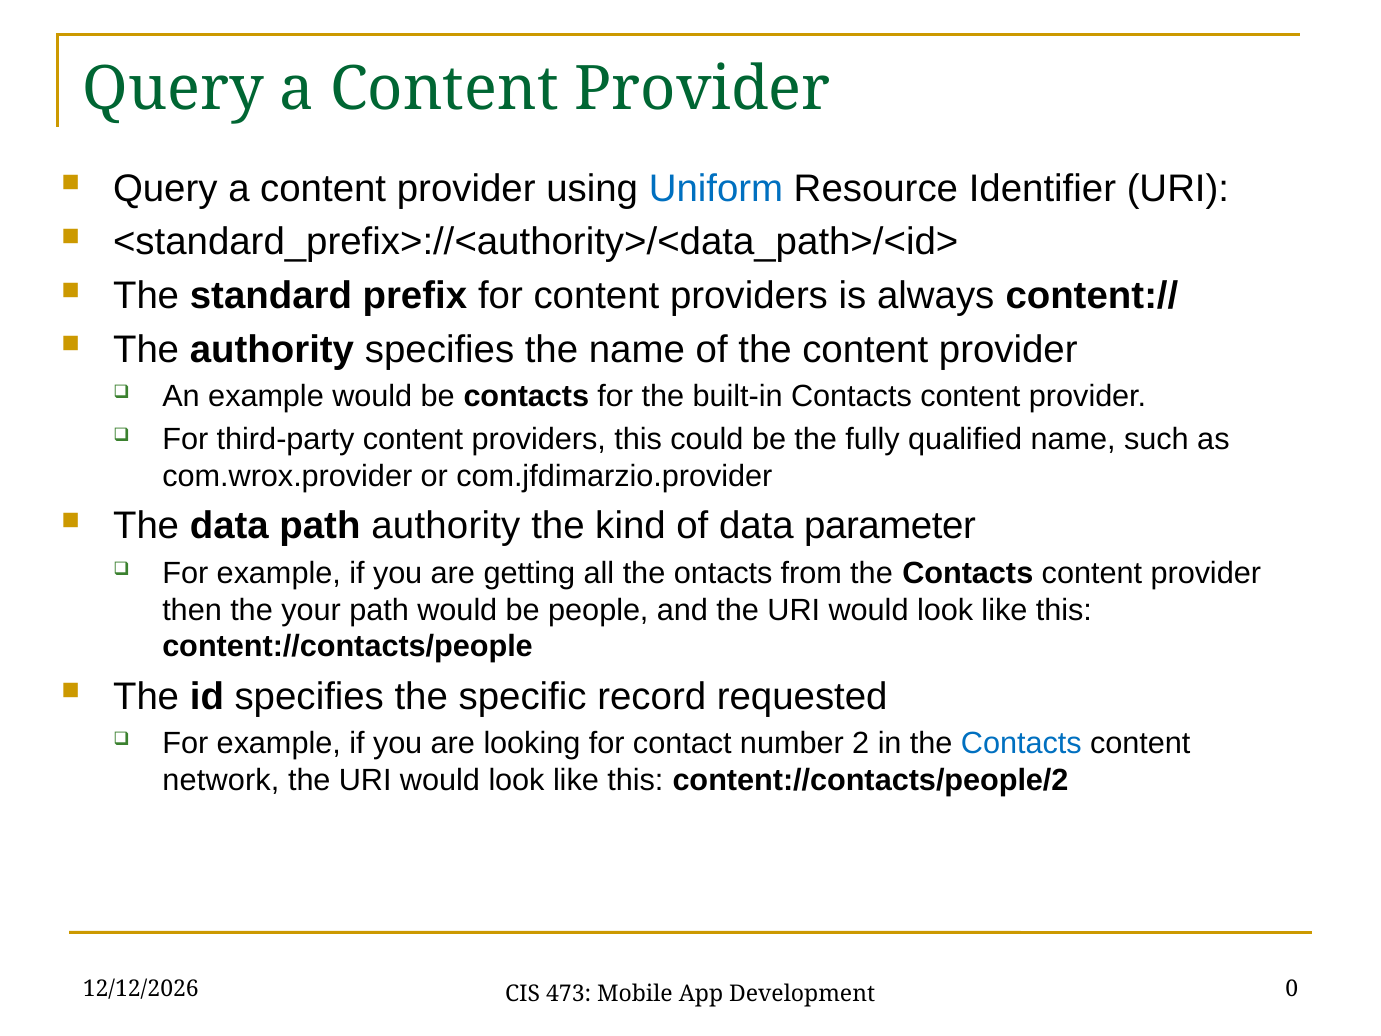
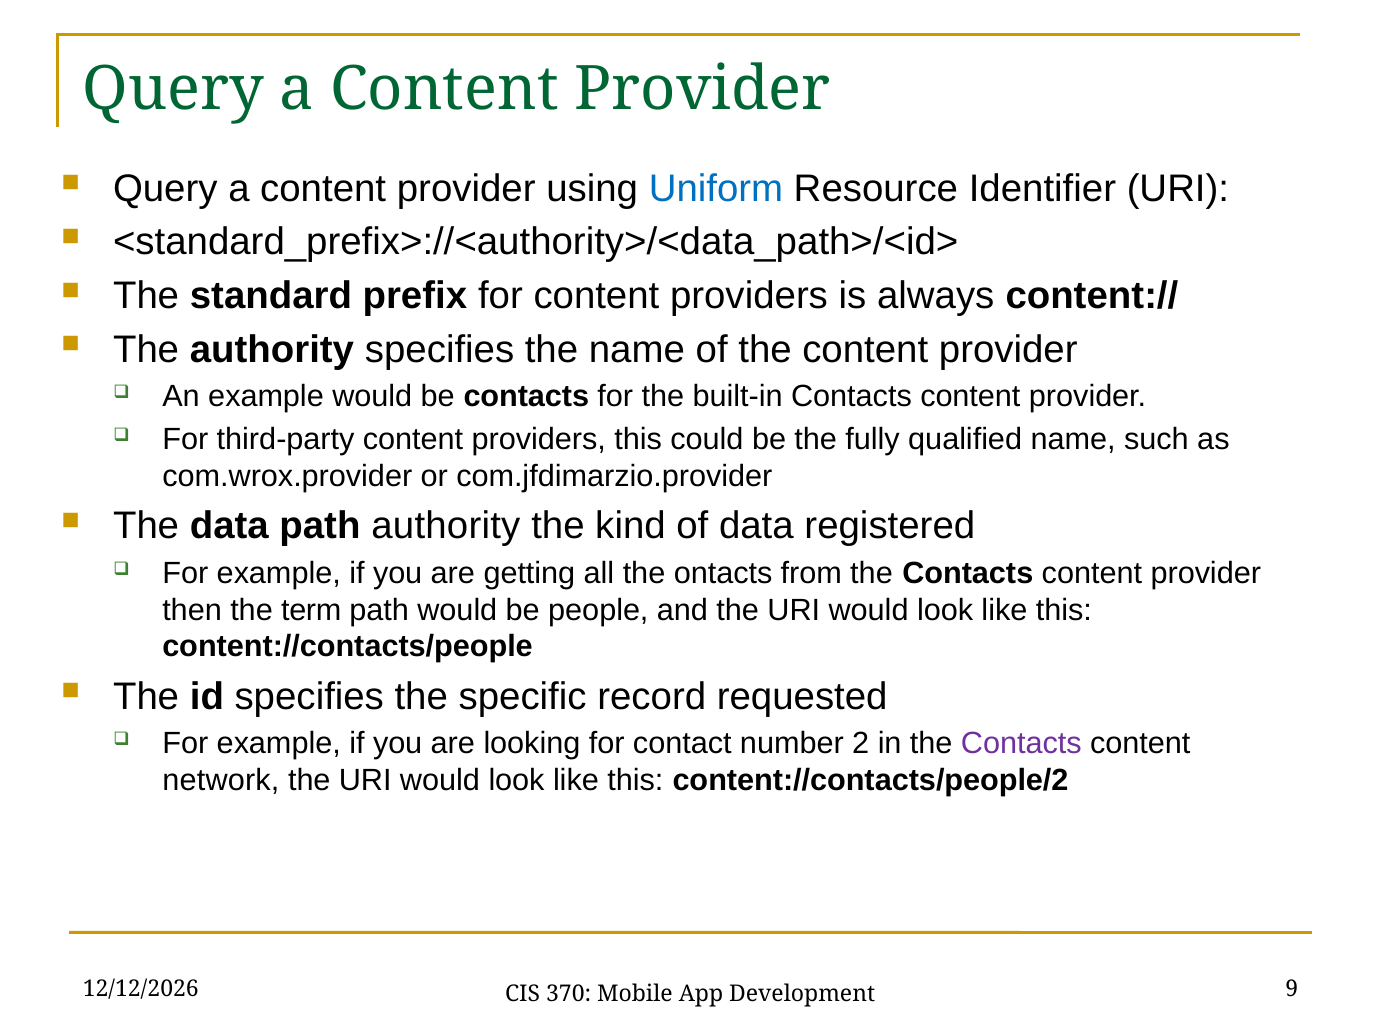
parameter: parameter -> registered (890, 526)
your: your -> term (311, 610)
Contacts colour: blue -> purple (1021, 743)
473: 473 -> 370 (569, 994)
0: 0 -> 9 (1292, 989)
